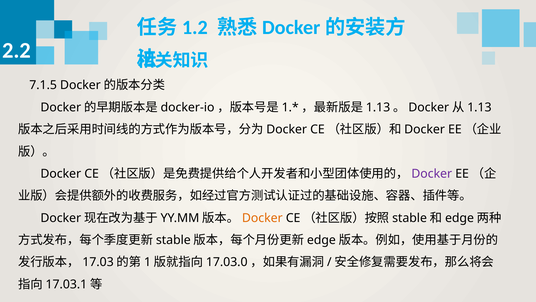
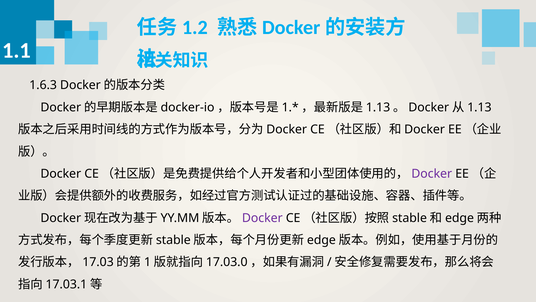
2.2: 2.2 -> 1.1 (16, 51)
7.1.5: 7.1.5 -> 1.6.3 (43, 85)
Docker colour: orange -> purple (262, 218)
